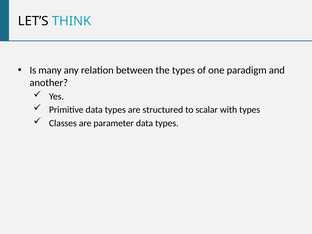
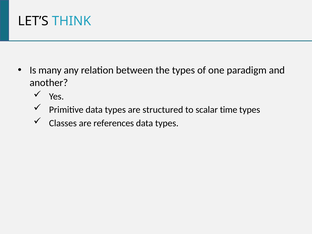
with: with -> time (229, 110)
parameter: parameter -> references (114, 123)
